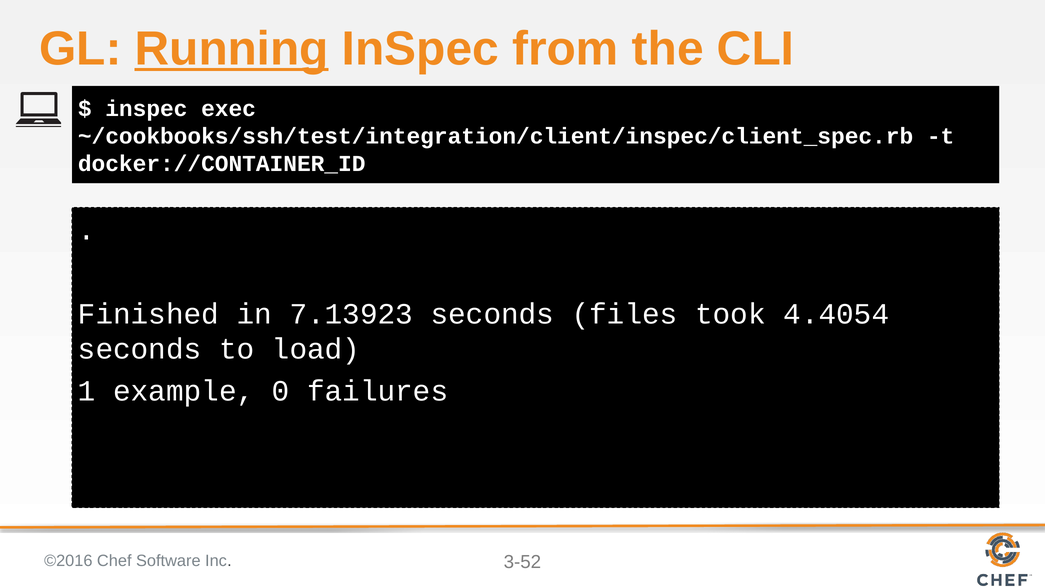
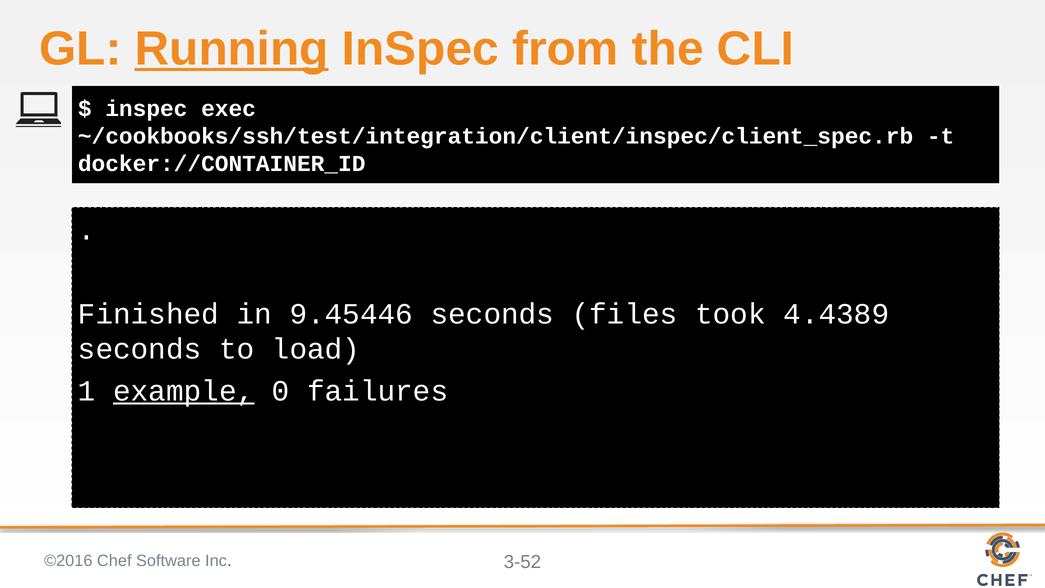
7.13923: 7.13923 -> 9.45446 (351, 314)
4.4054: 4.4054 -> 4.4389 (836, 314)
example underline: none -> present (184, 391)
